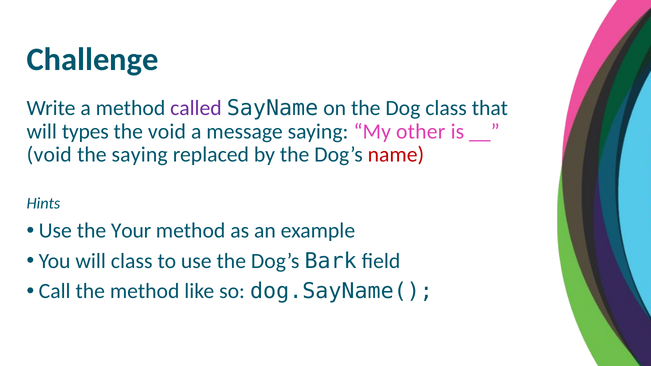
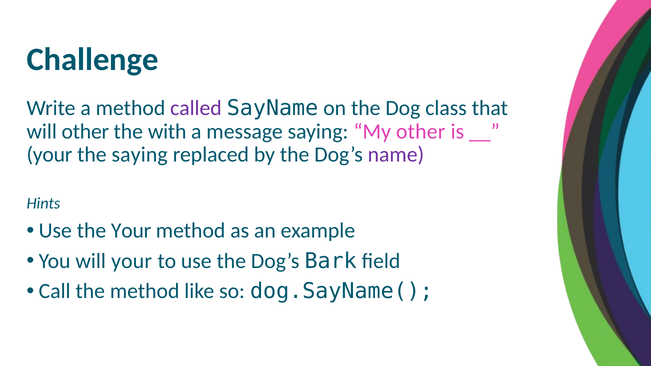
will types: types -> other (85, 131)
the void: void -> with (167, 131)
void: void -> your (49, 155)
name colour: red -> purple (396, 155)
will class: class -> your (132, 261)
